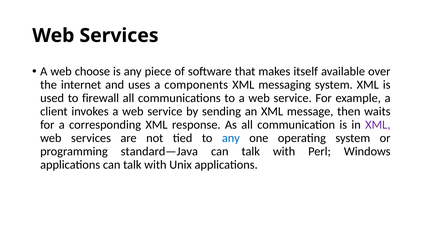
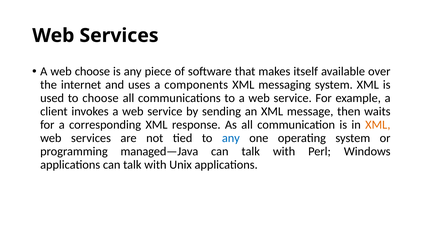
to firewall: firewall -> choose (100, 98)
XML colour: purple -> orange (378, 125)
standard—Java: standard—Java -> managed—Java (159, 151)
